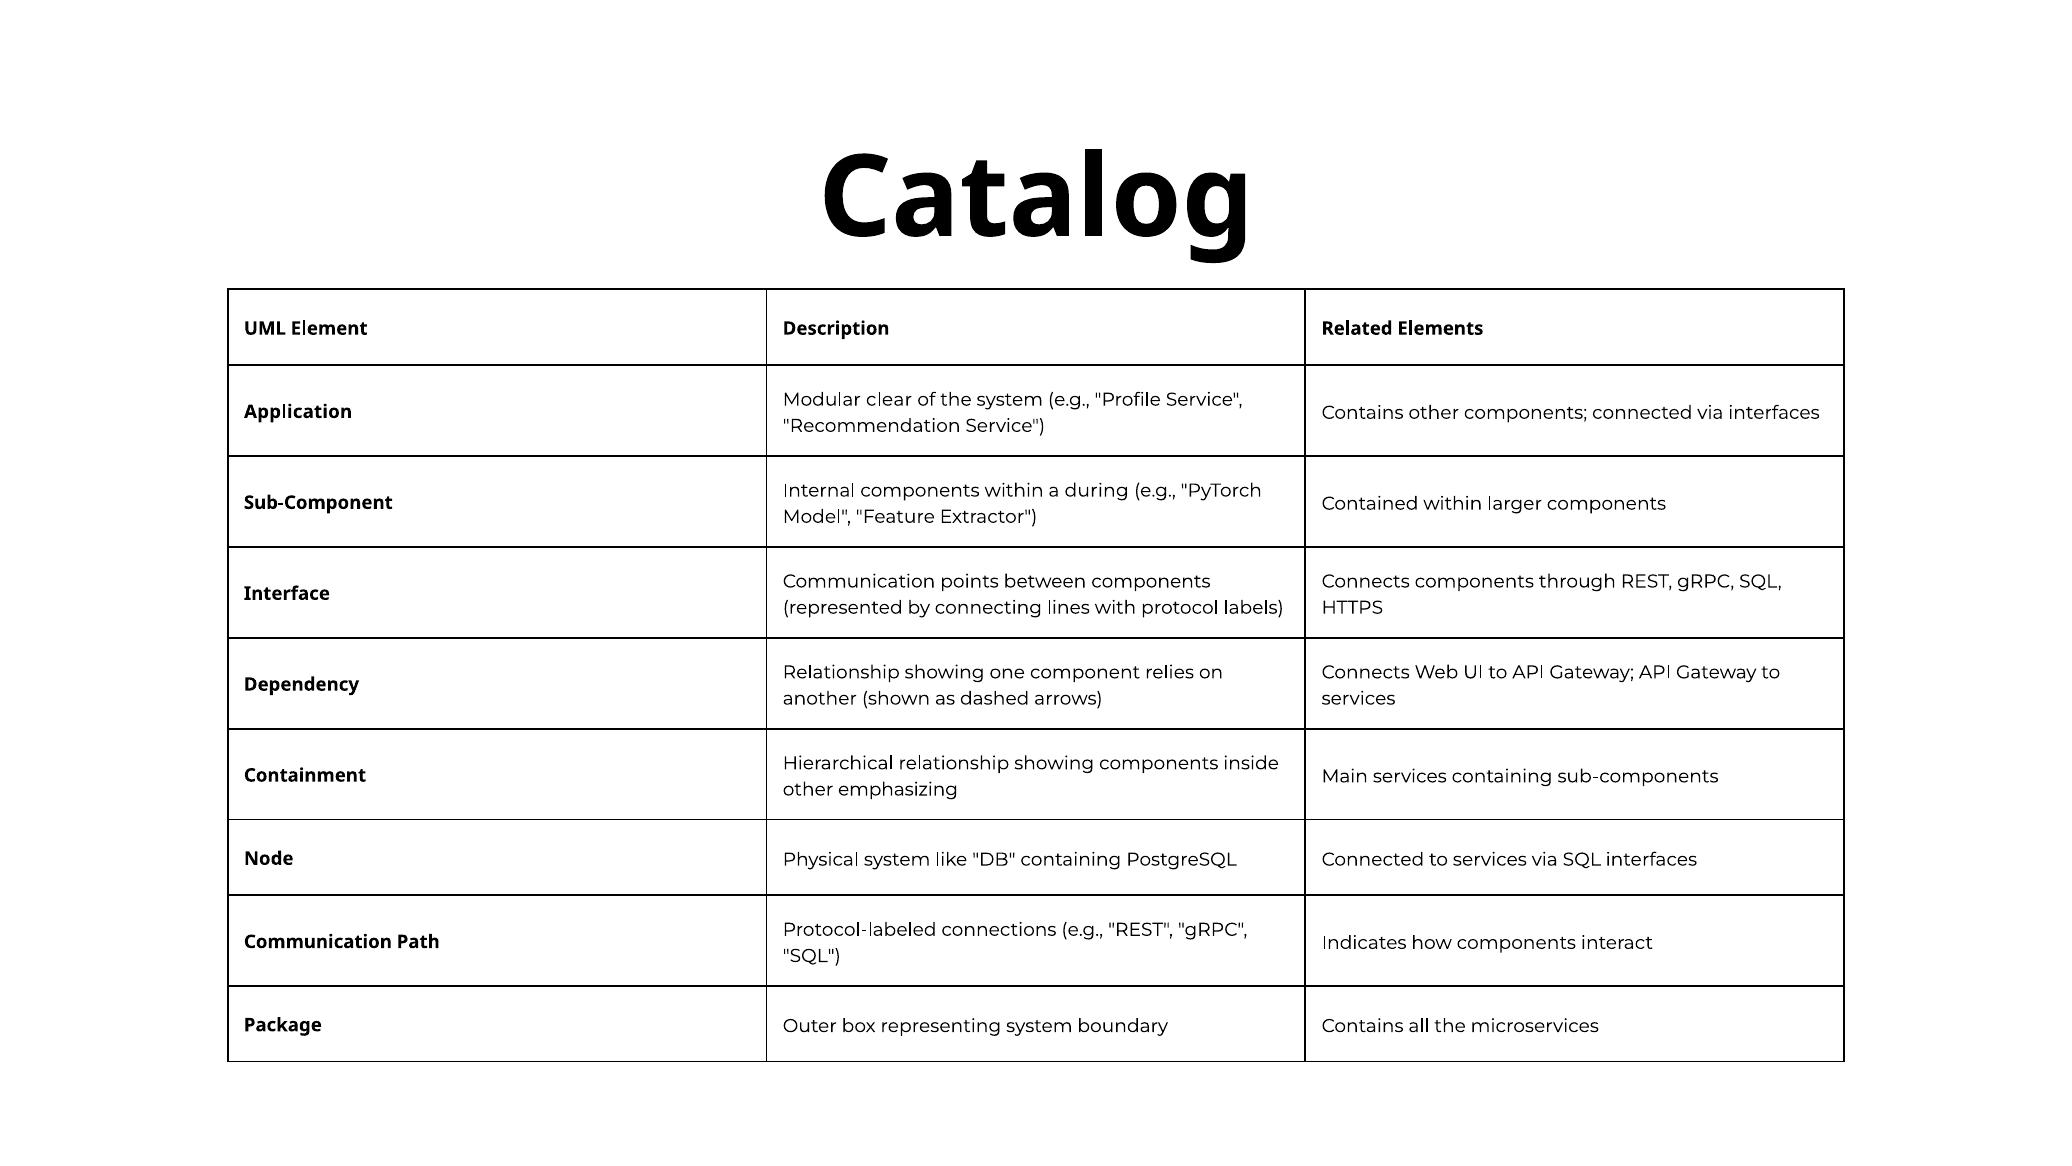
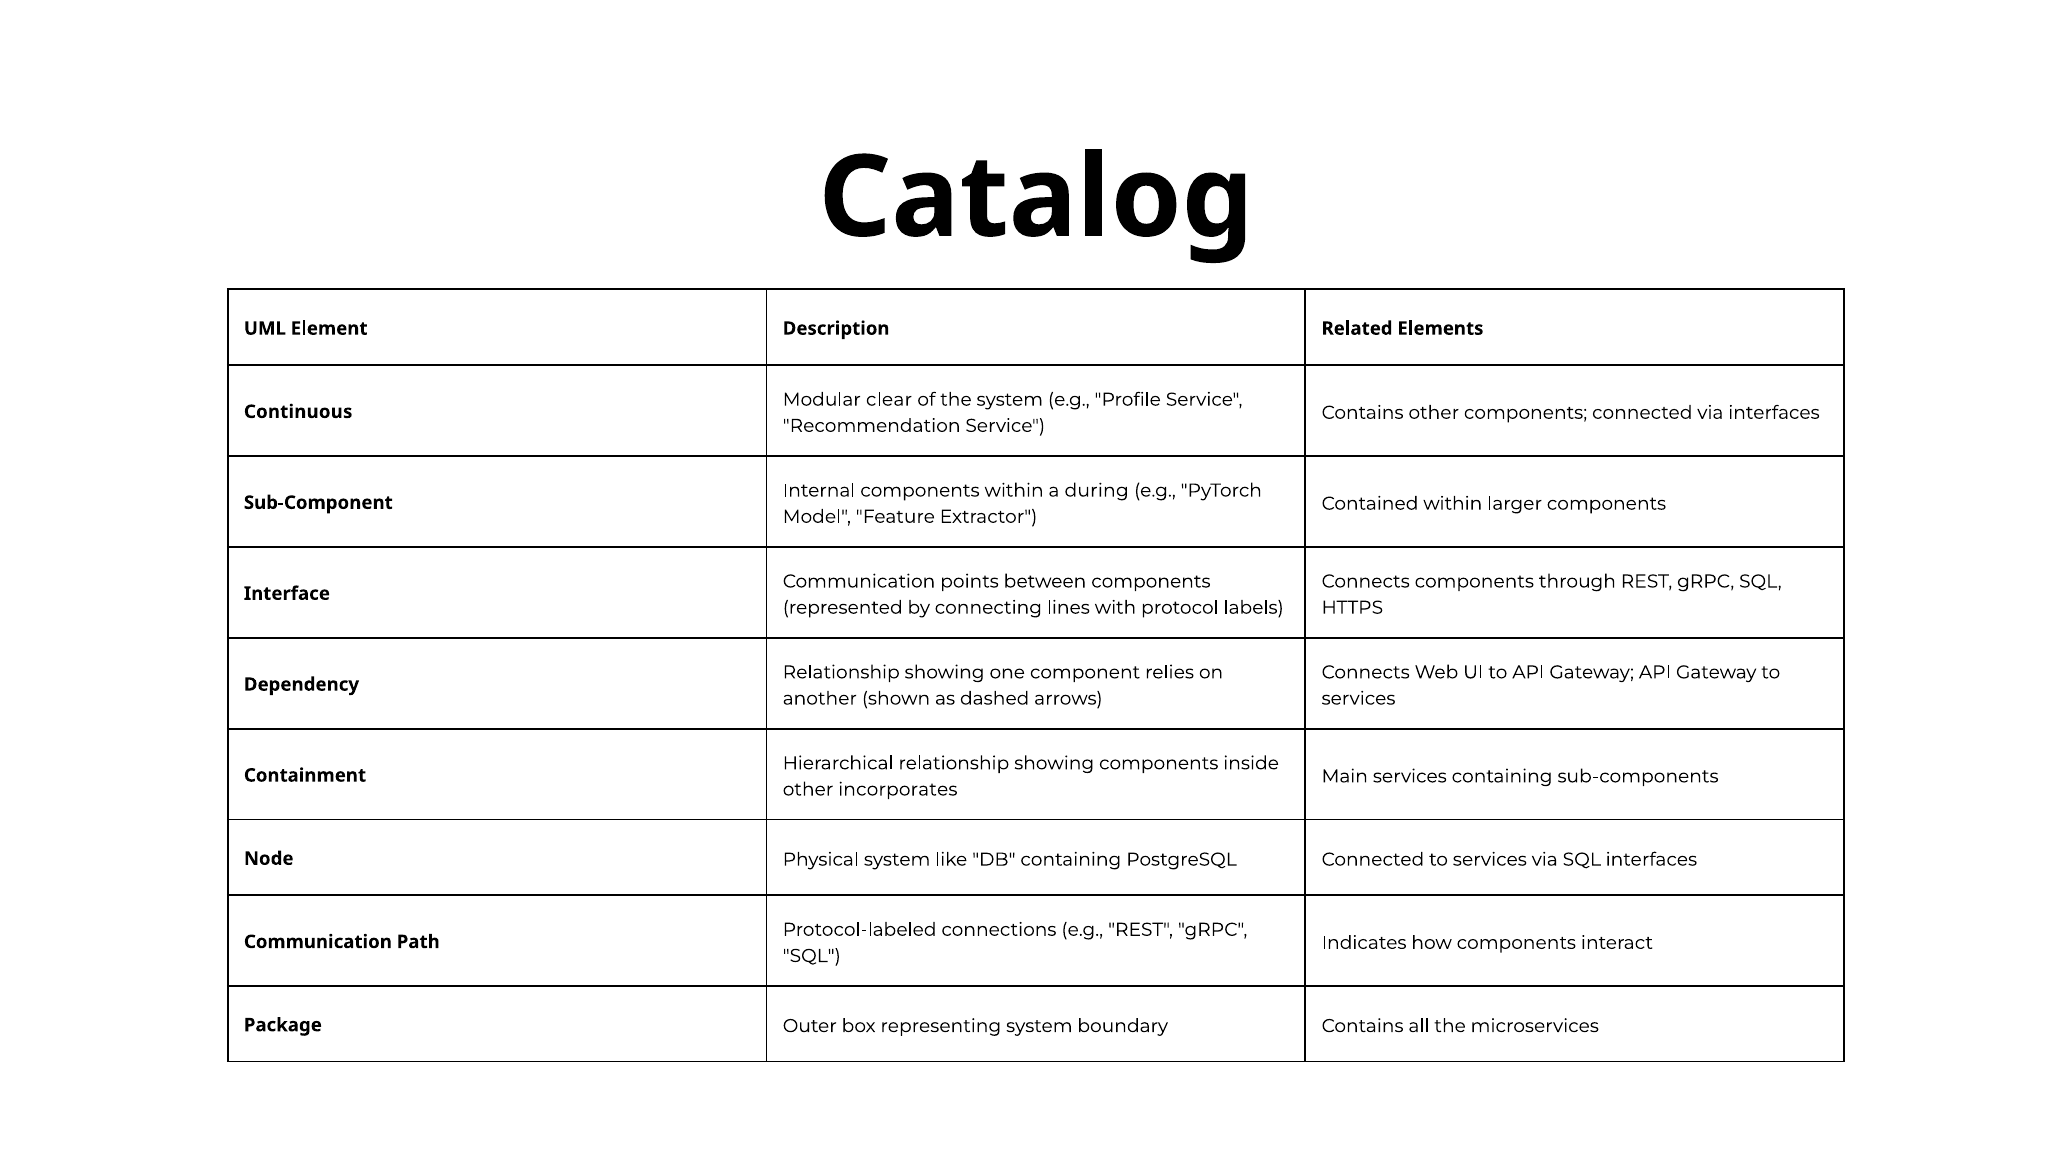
Application: Application -> Continuous (298, 412)
emphasizing: emphasizing -> incorporates (898, 789)
